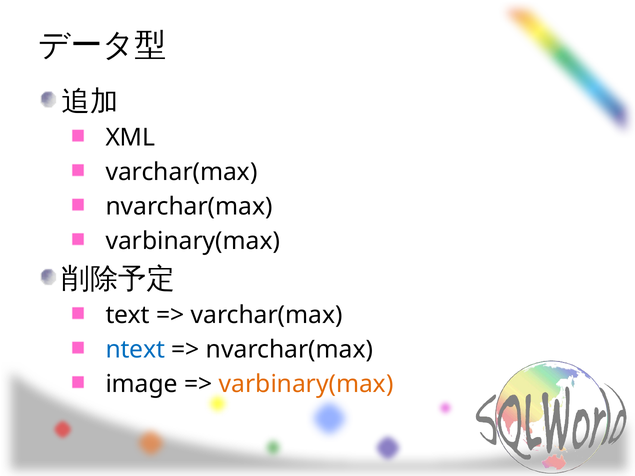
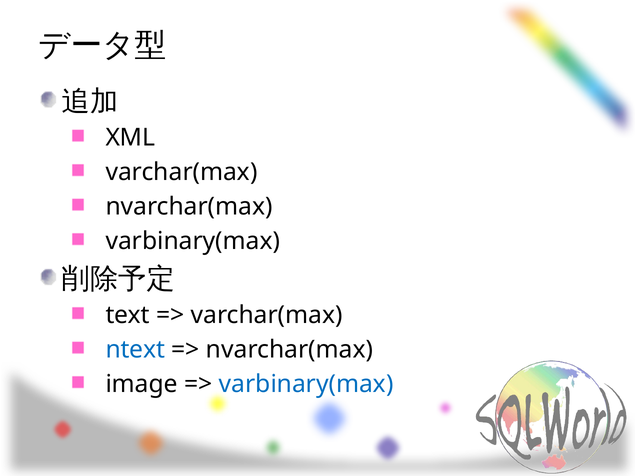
varbinary(max colour: orange -> blue (306, 384)
